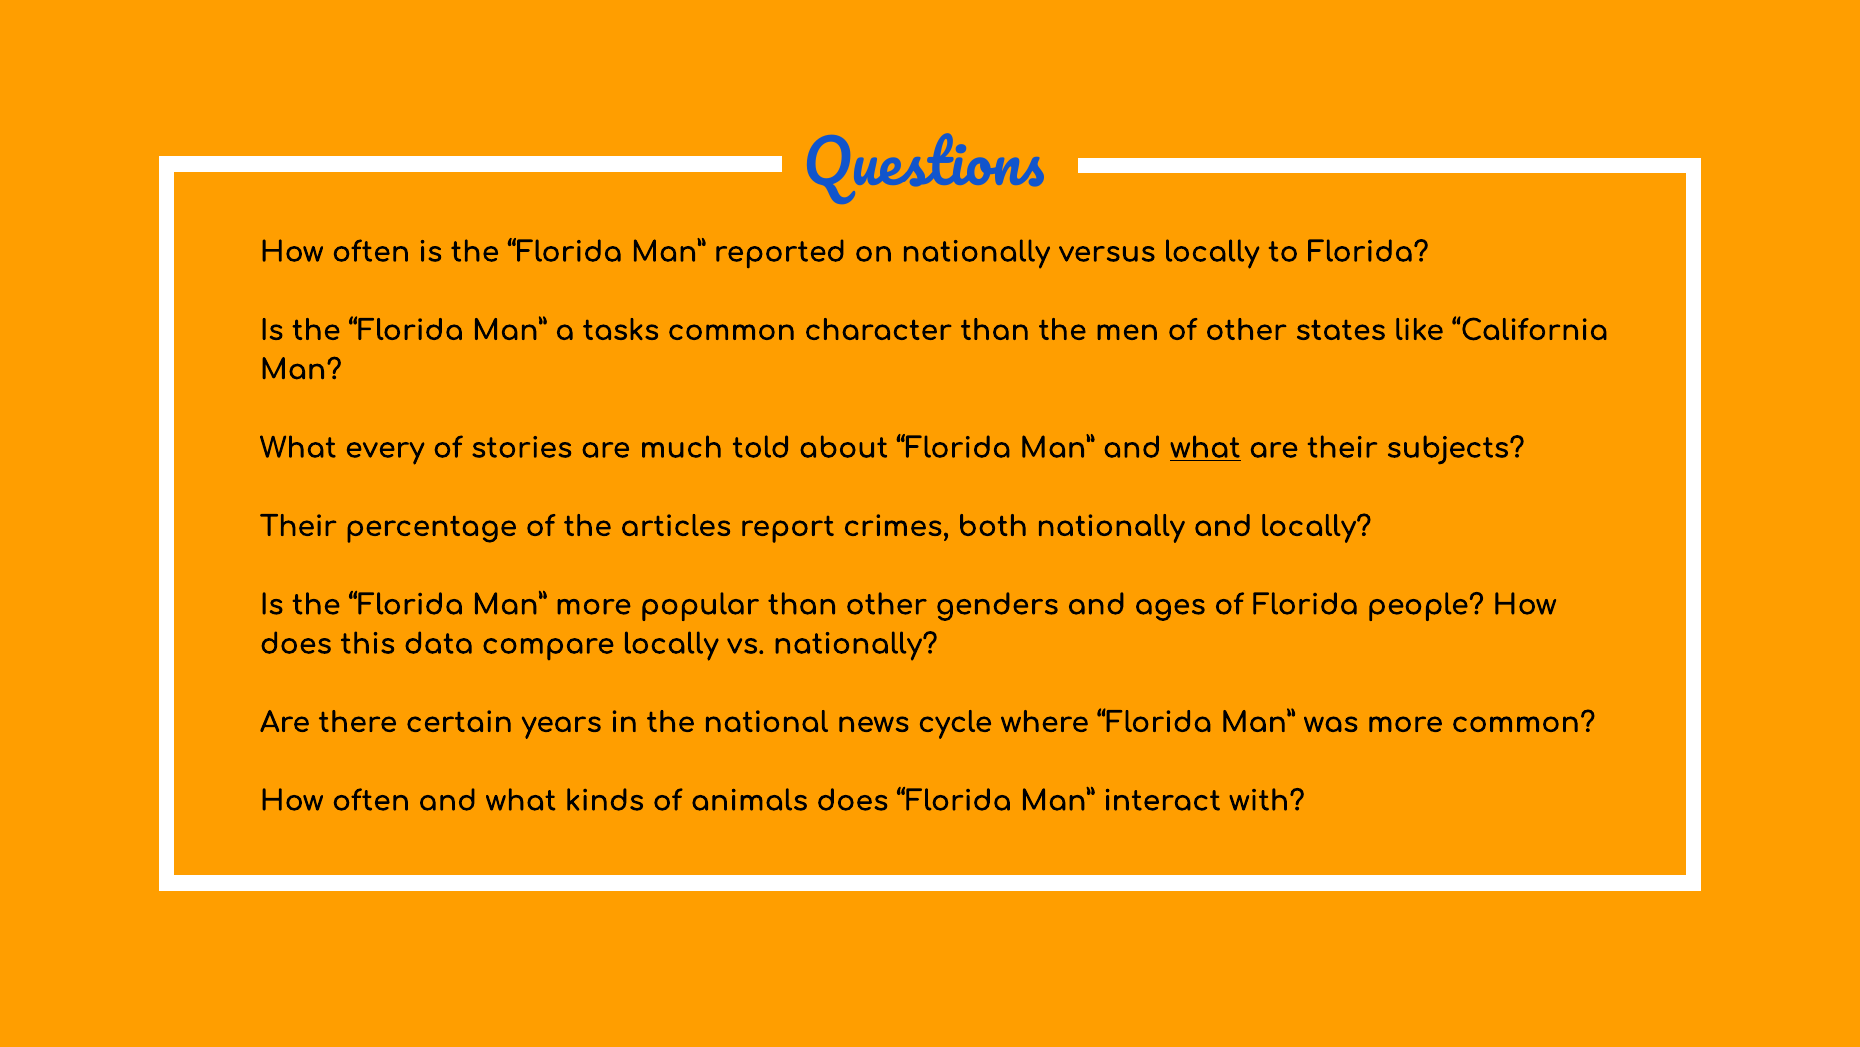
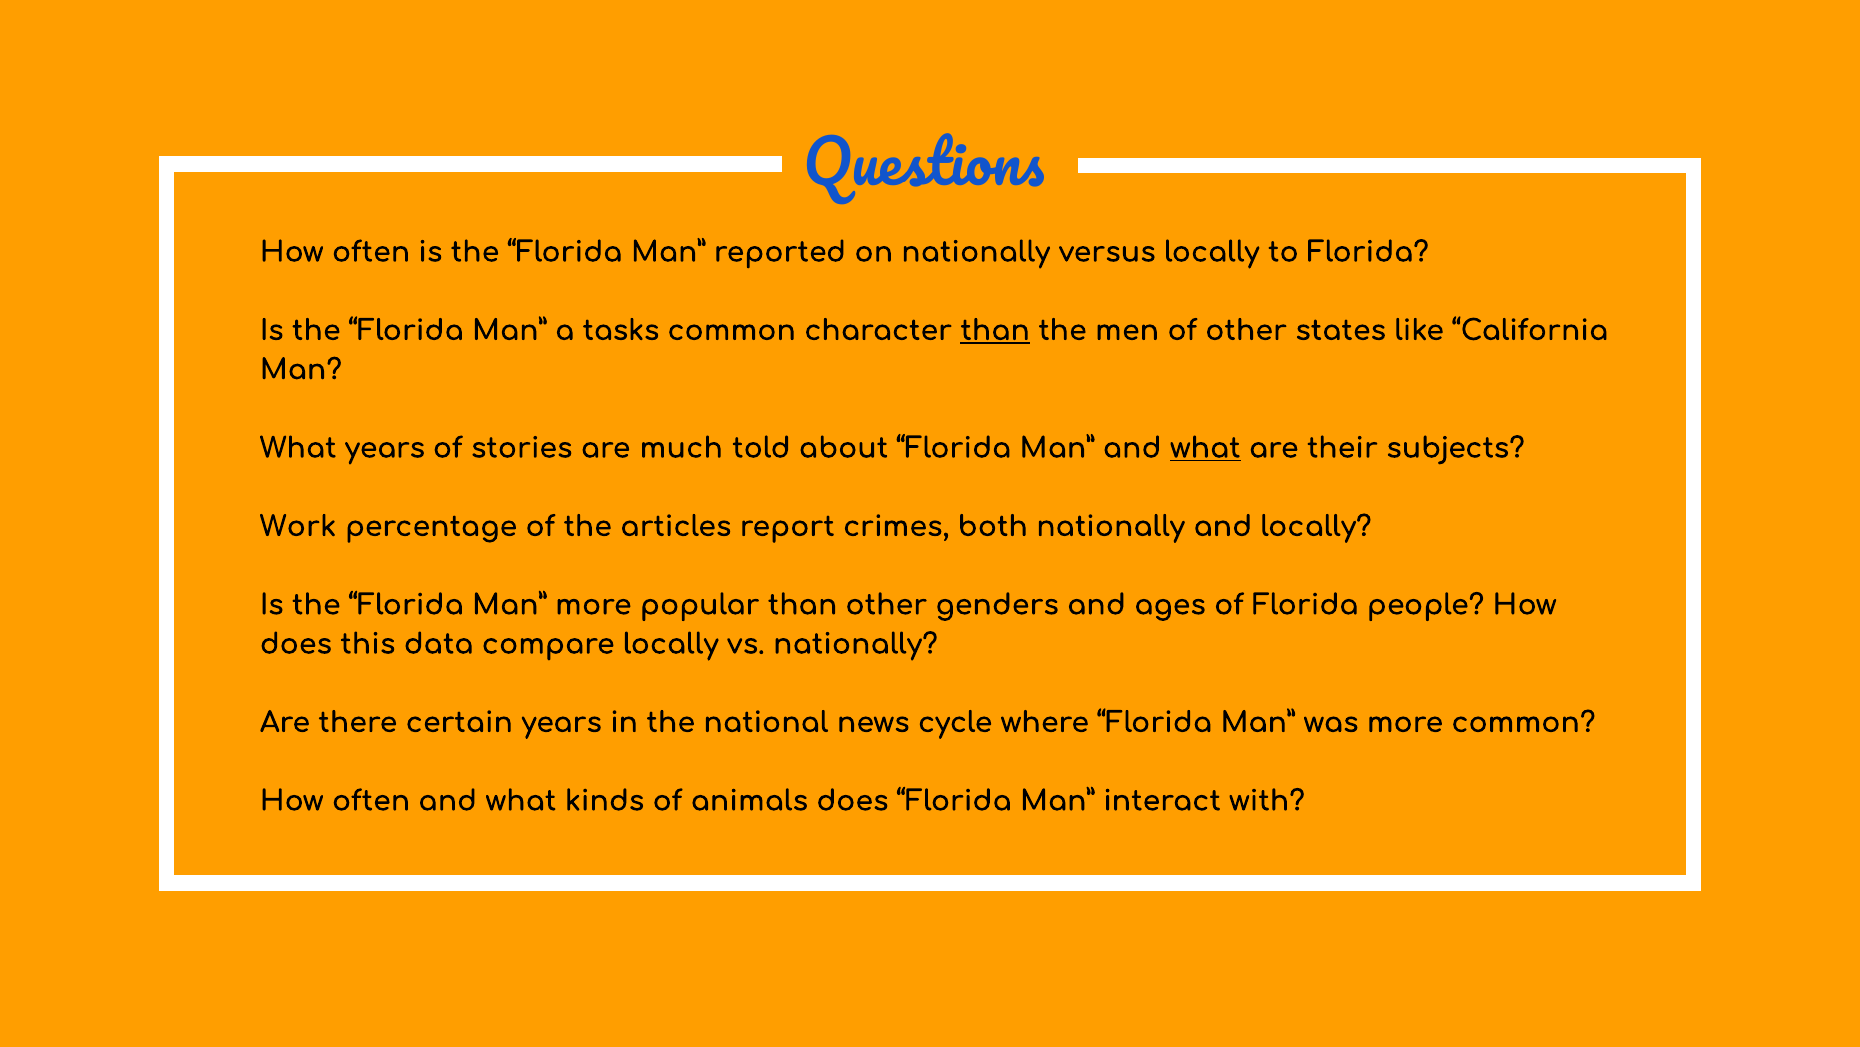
than underline: none -> present (995, 330)
What every: every -> years (385, 448)
Their: Their -> Work (298, 526)
